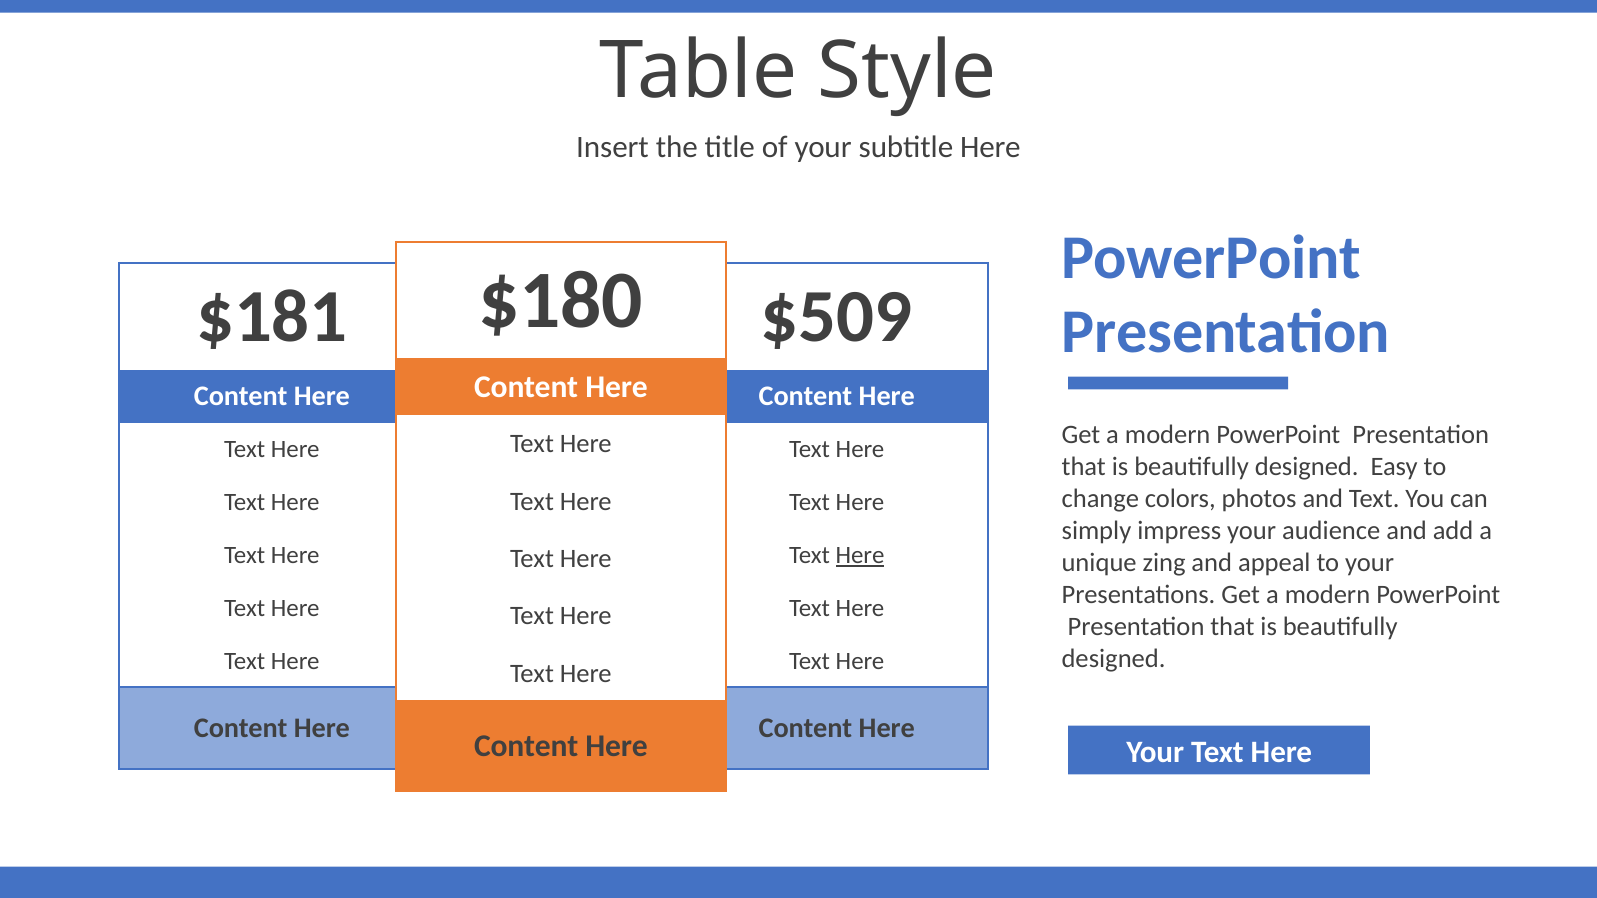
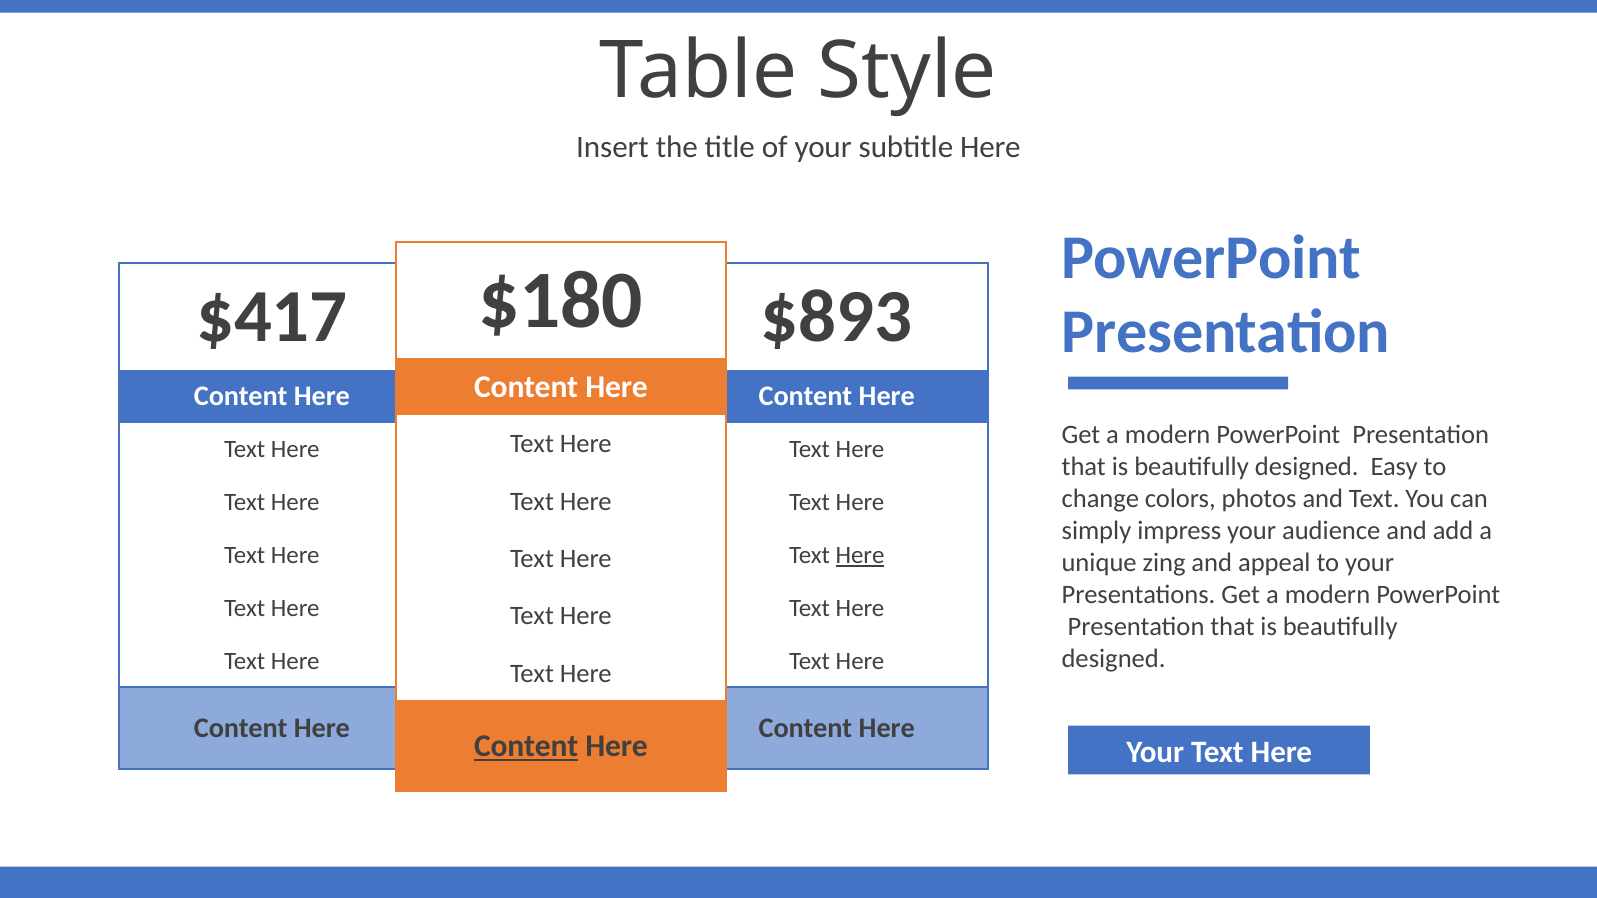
$181: $181 -> $417 (272, 317)
$509: $509 -> $893 (837, 317)
Content underline: none -> present (526, 747)
